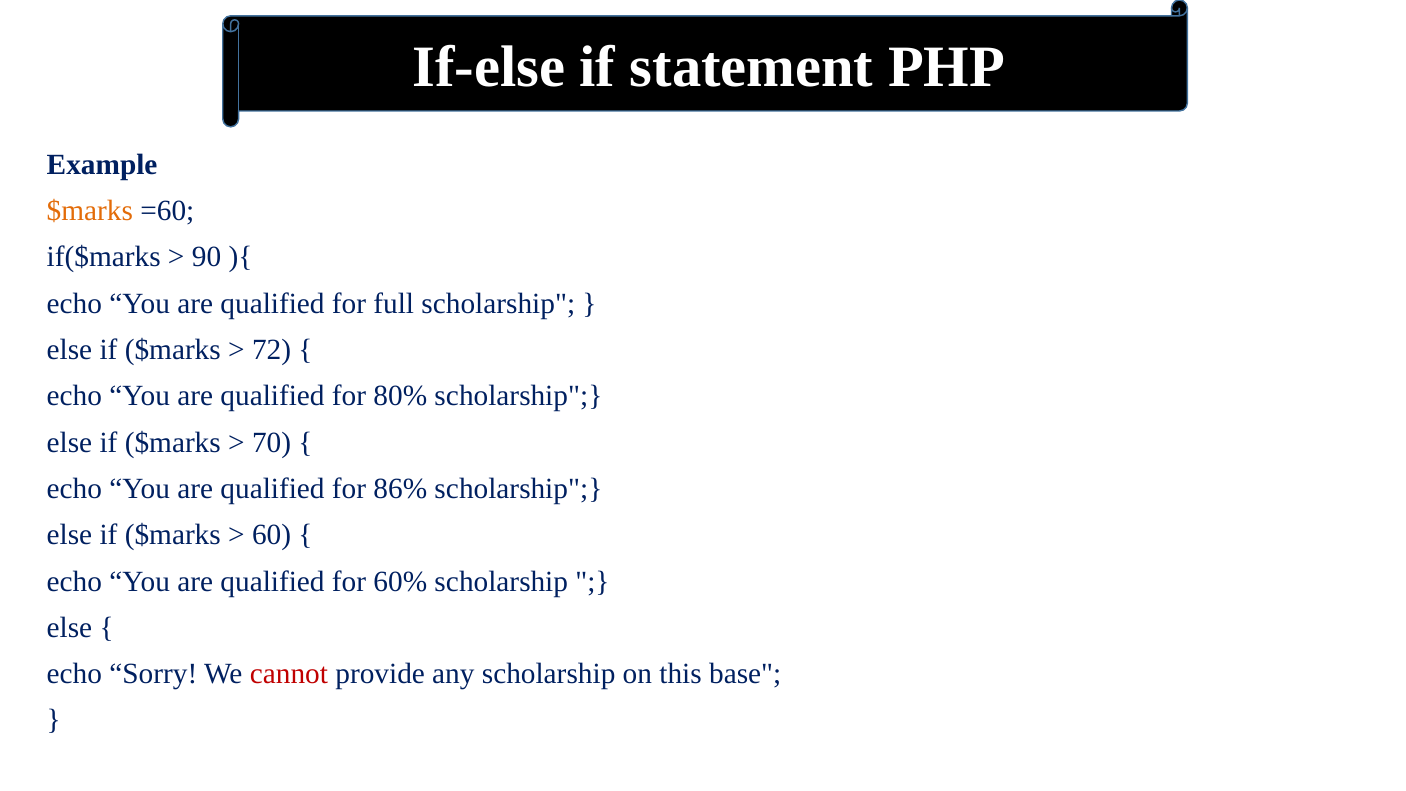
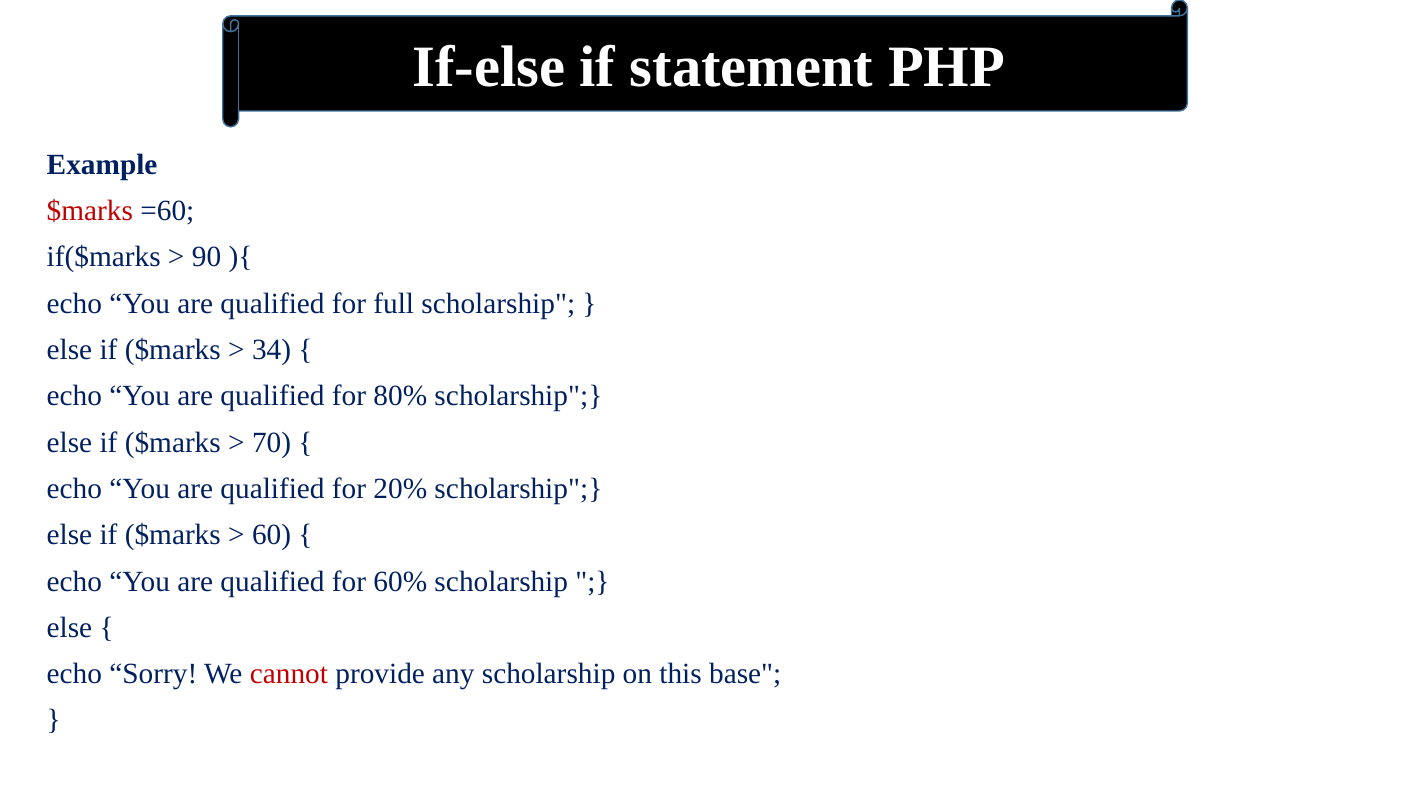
$marks colour: orange -> red (90, 211)
72: 72 -> 34 (272, 350)
86%: 86% -> 20% (400, 489)
